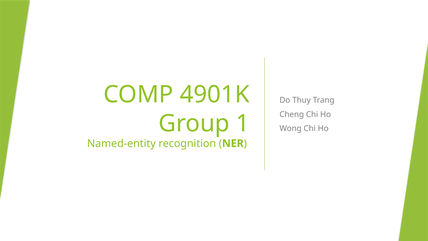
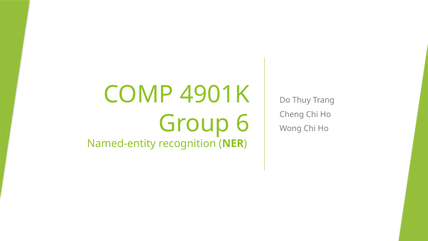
1: 1 -> 6 (243, 123)
